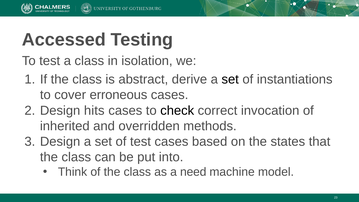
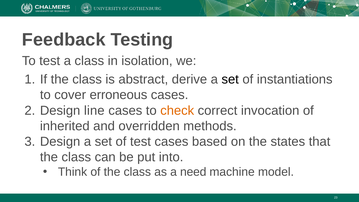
Accessed: Accessed -> Feedback (64, 40)
hits: hits -> line (94, 110)
check colour: black -> orange (177, 110)
